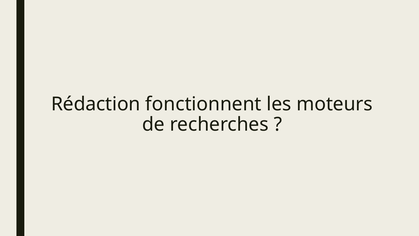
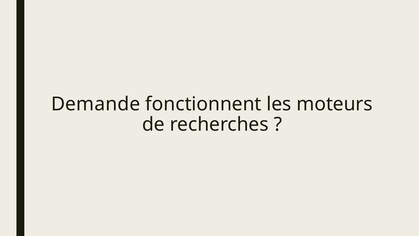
Rédaction: Rédaction -> Demande (96, 104)
